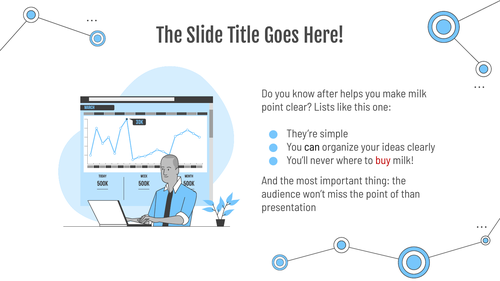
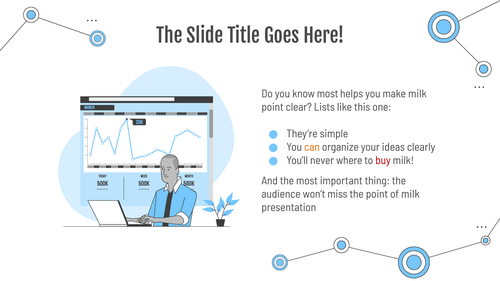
know after: after -> most (328, 94)
can colour: black -> orange (312, 147)
of than: than -> milk (410, 194)
